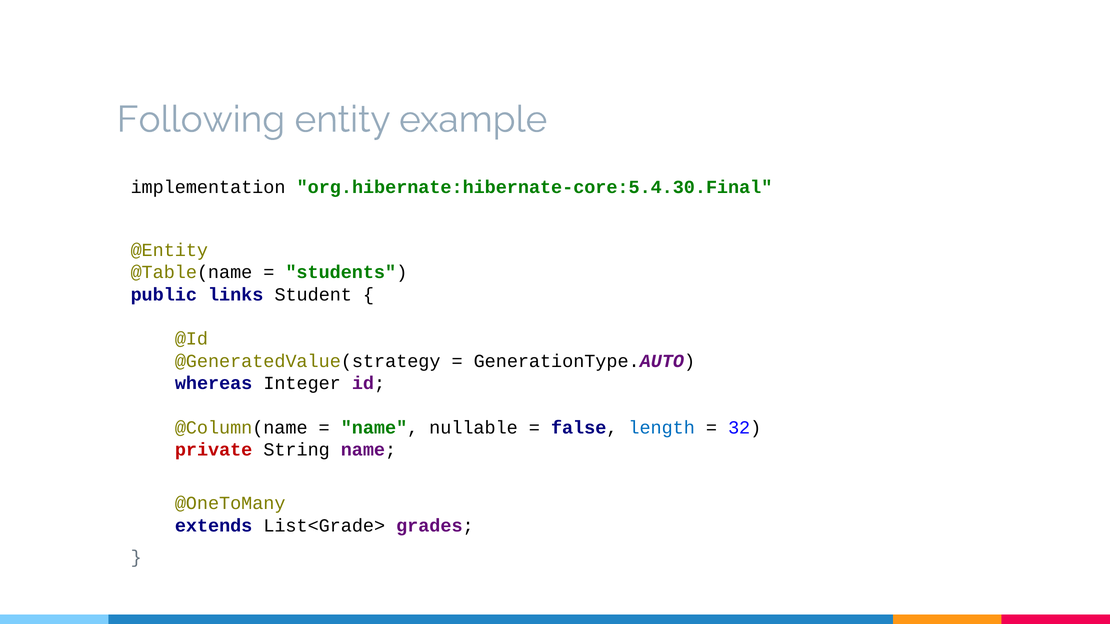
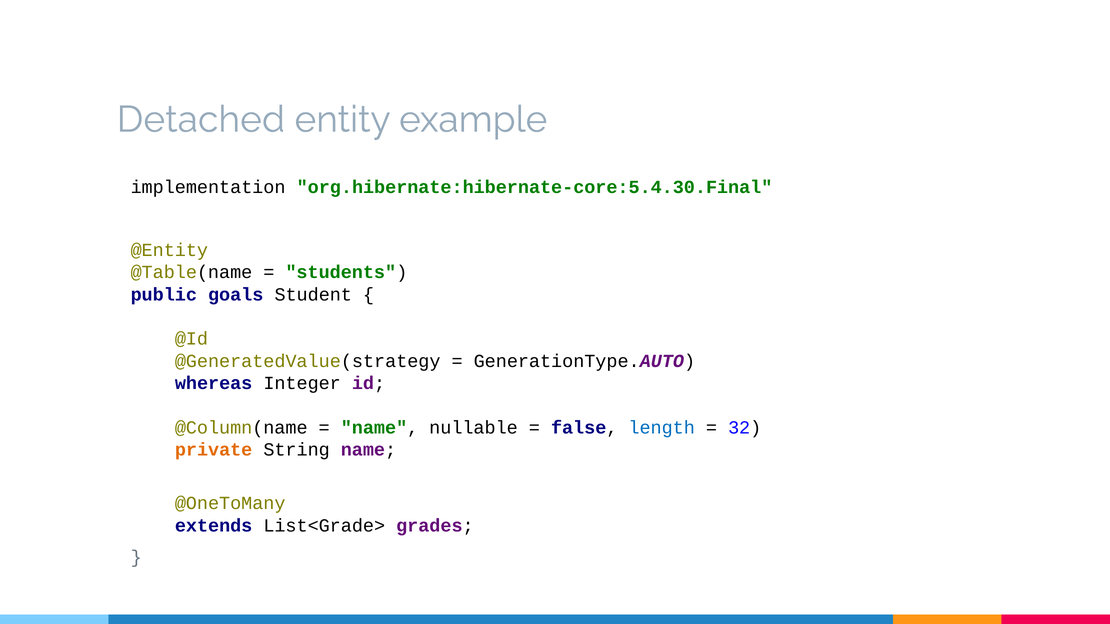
Following: Following -> Detached (201, 120)
links: links -> goals (236, 295)
private colour: red -> orange (214, 450)
